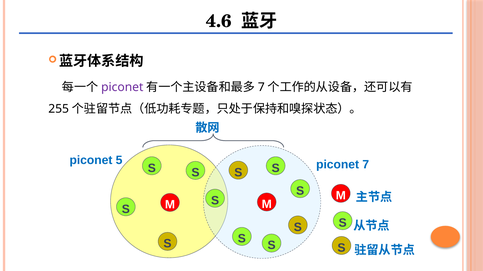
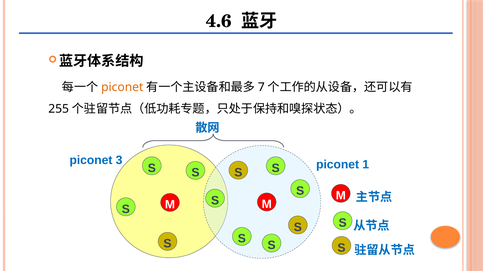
piconet colour: purple -> orange (122, 87)
5: 5 -> 3 (119, 161)
piconet 7: 7 -> 1 (366, 165)
